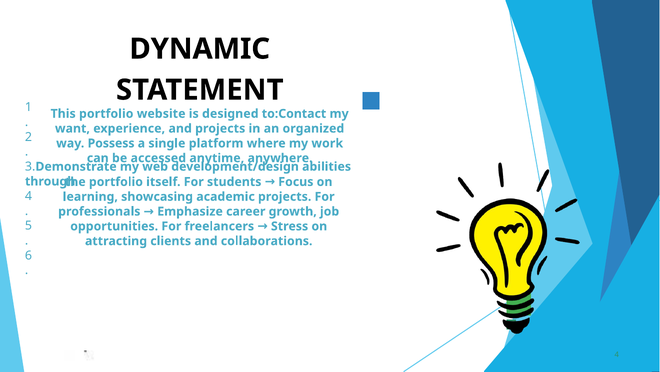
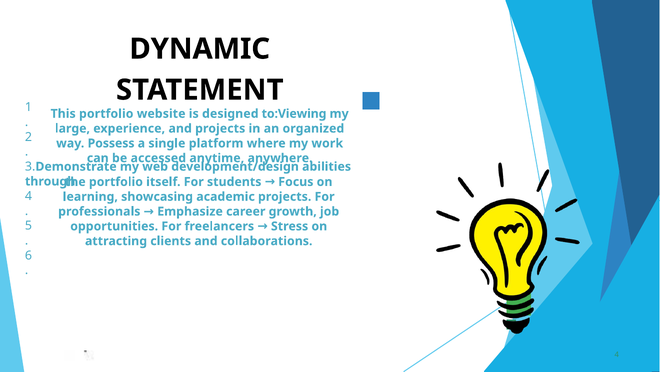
to:Contact: to:Contact -> to:Viewing (294, 113)
want: want -> large (72, 128)
